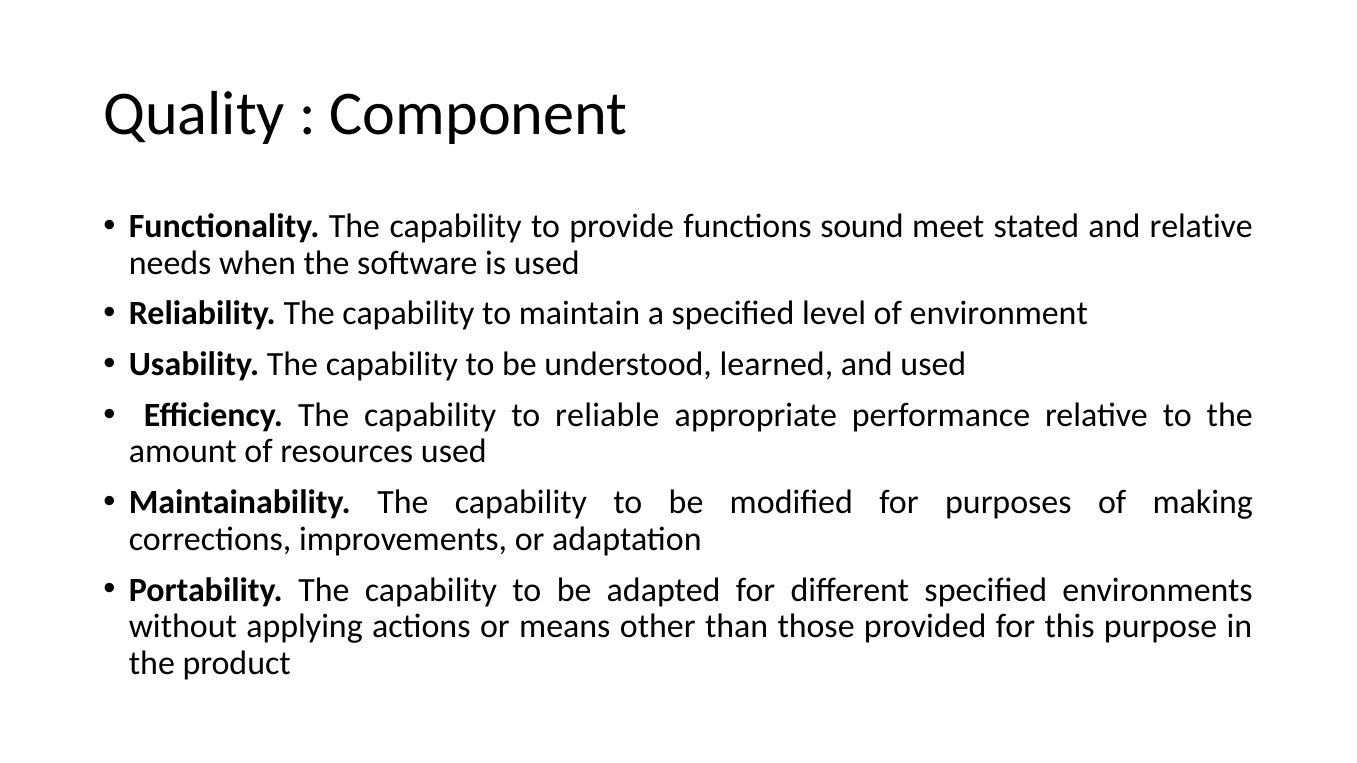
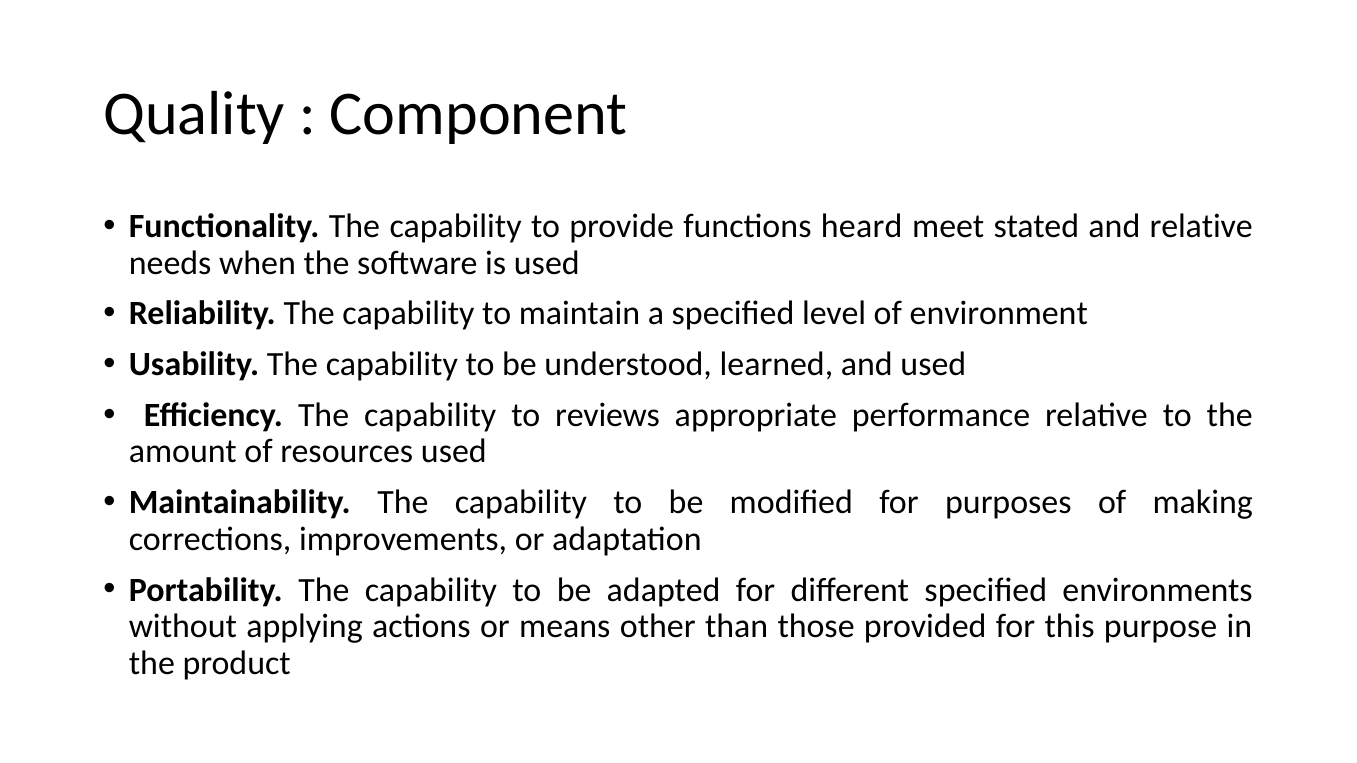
sound: sound -> heard (862, 226)
reliable: reliable -> reviews (608, 415)
